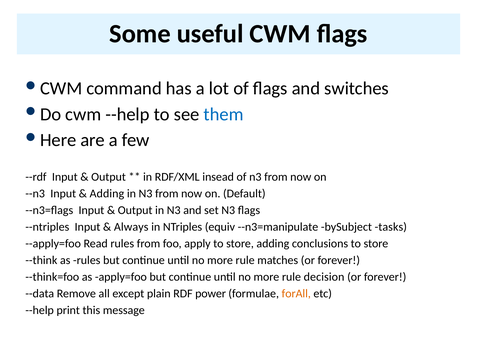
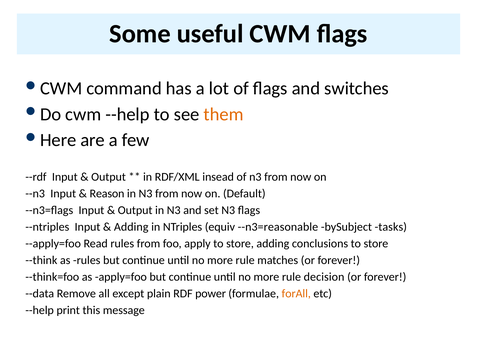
them colour: blue -> orange (224, 115)
Adding: Adding -> Reason (107, 194)
Always: Always -> Adding (131, 228)
--n3=manipulate: --n3=manipulate -> --n3=reasonable (278, 228)
